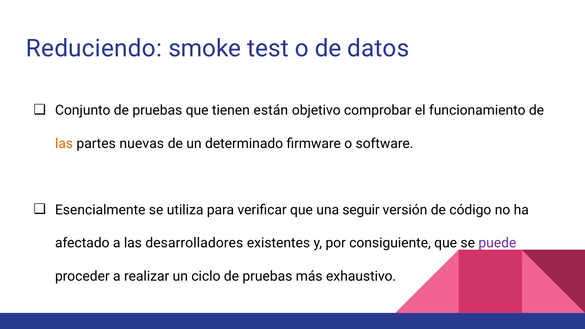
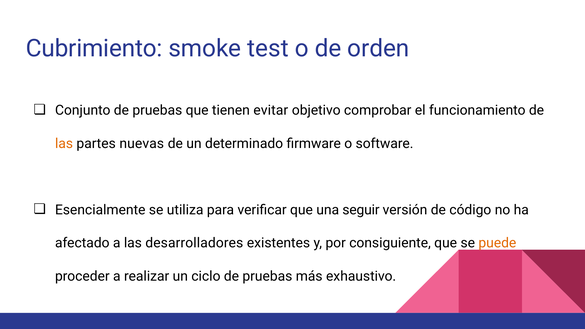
Reduciendo: Reduciendo -> Cubrimiento (94, 48)
datos: datos -> orden (378, 48)
están: están -> evitar (271, 110)
puede colour: purple -> orange (497, 243)
